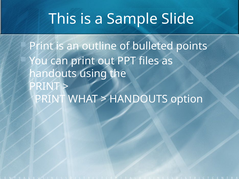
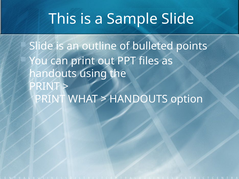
Print: Print -> Slide (41, 46)
